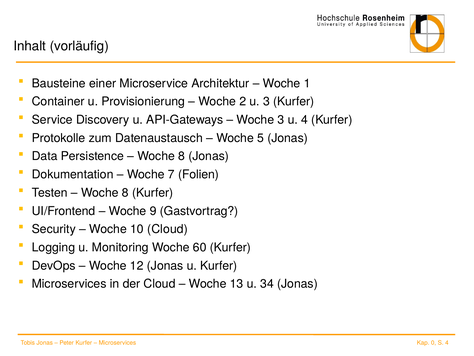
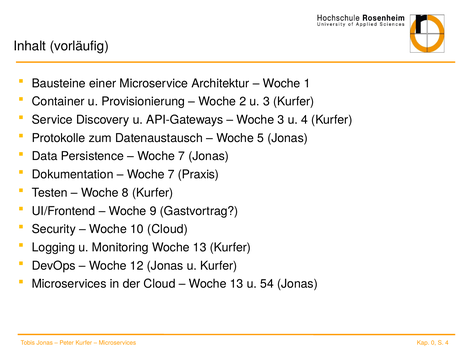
8: 8 -> 7 (182, 156)
Folien: Folien -> Praxis (198, 174)
Monitoring Woche 60: 60 -> 13 (200, 247)
34: 34 -> 54 (267, 284)
